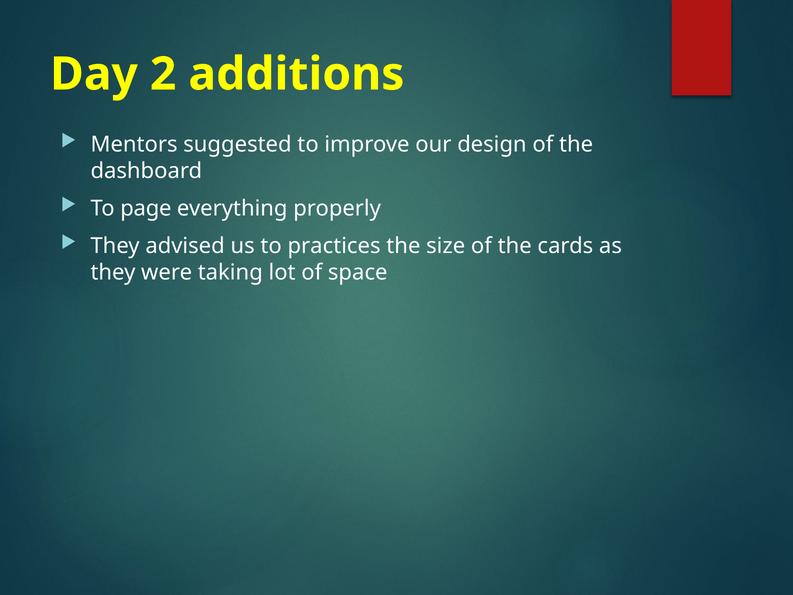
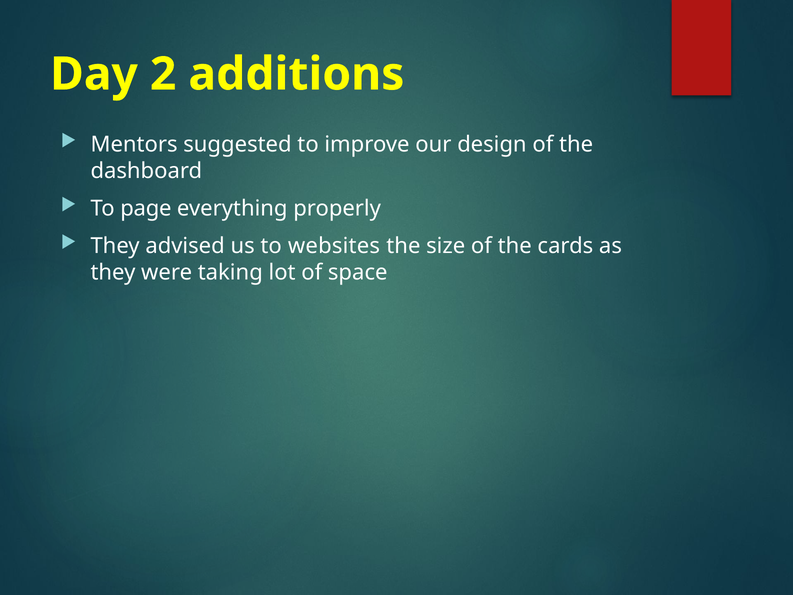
practices: practices -> websites (334, 246)
